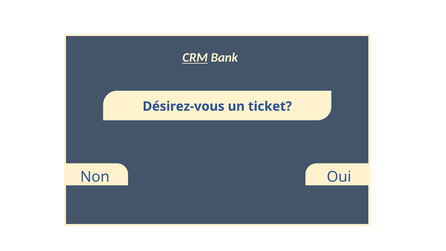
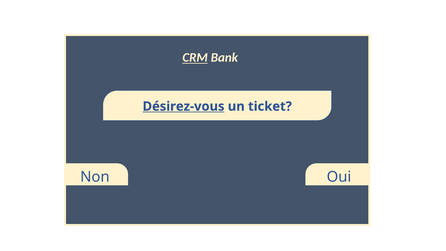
Désirez-vous underline: none -> present (184, 106)
